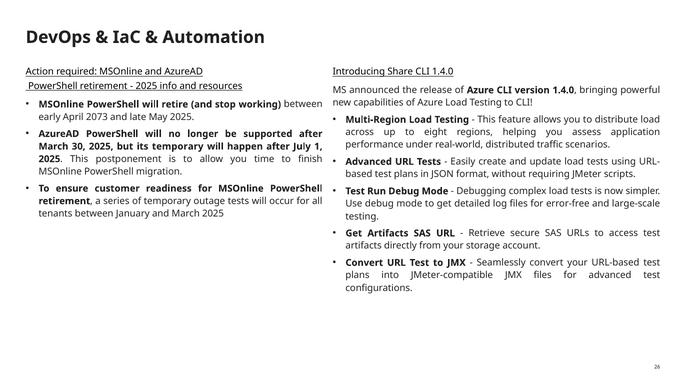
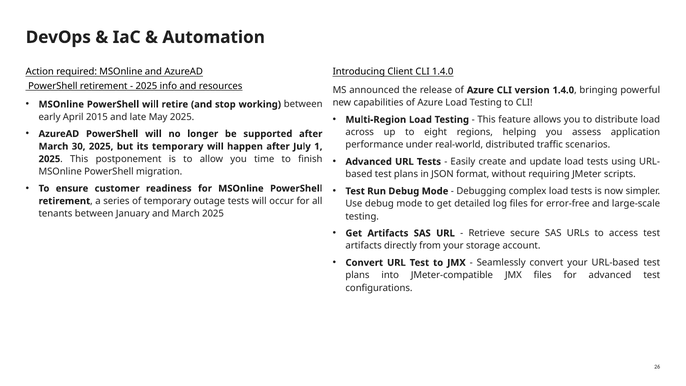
Share: Share -> Client (400, 72)
2073: 2073 -> 2015 (97, 117)
